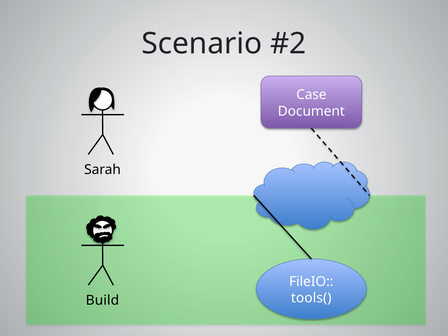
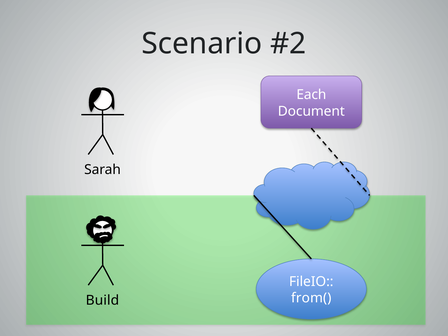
Case: Case -> Each (311, 95)
tools(: tools( -> from( (311, 298)
